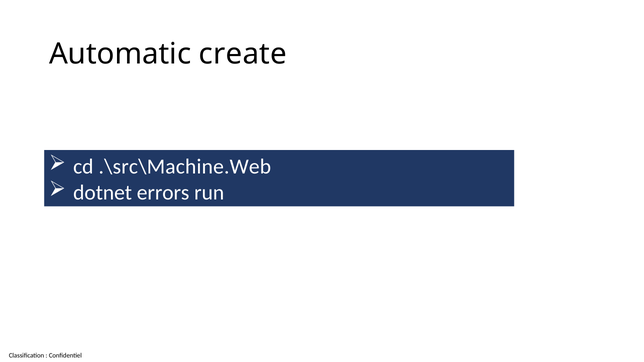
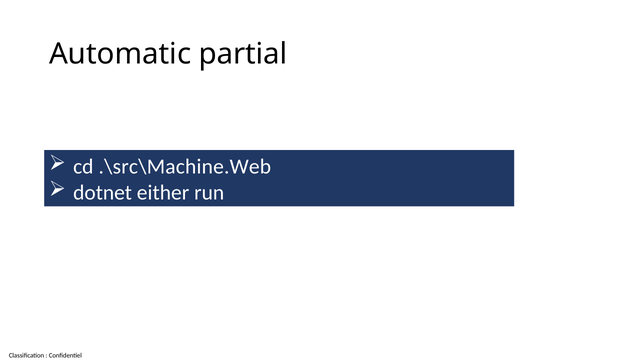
create: create -> partial (243, 54)
errors: errors -> either (163, 193)
